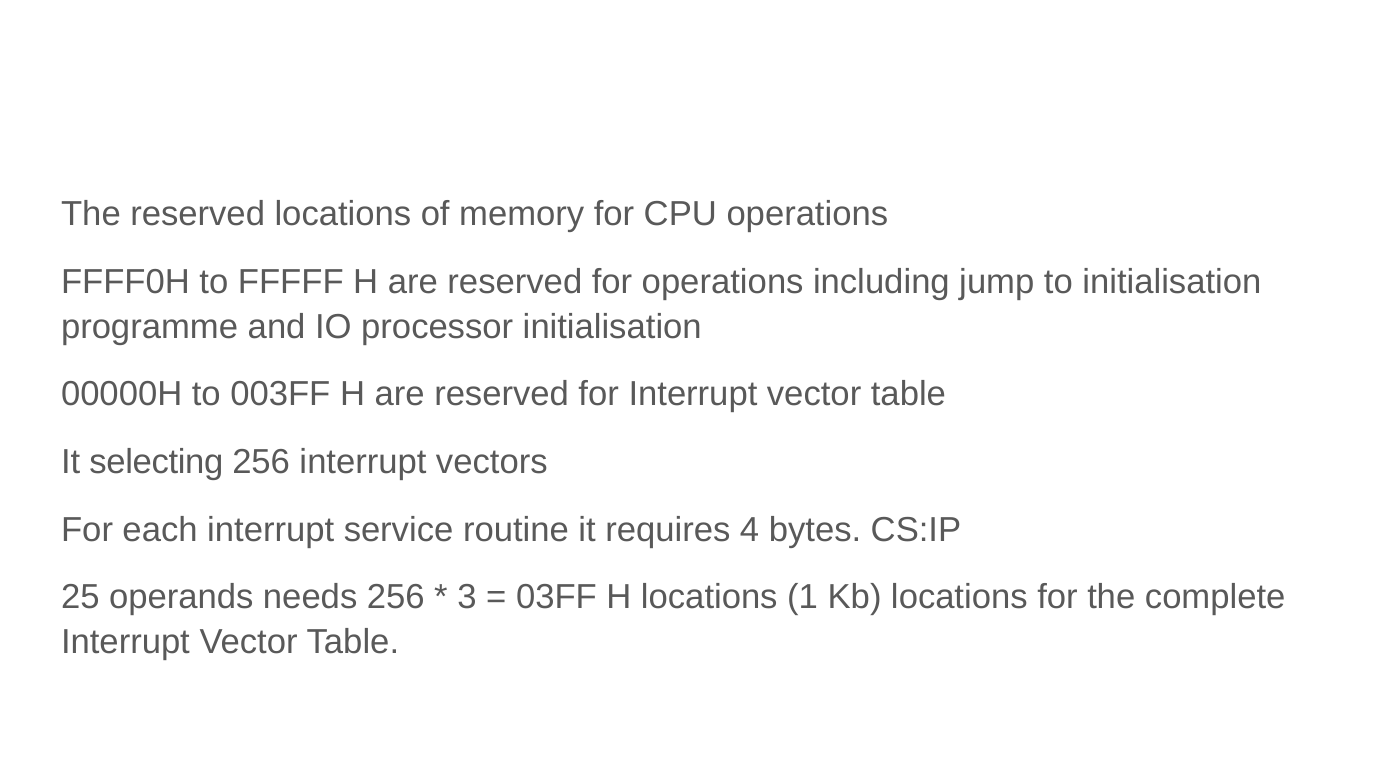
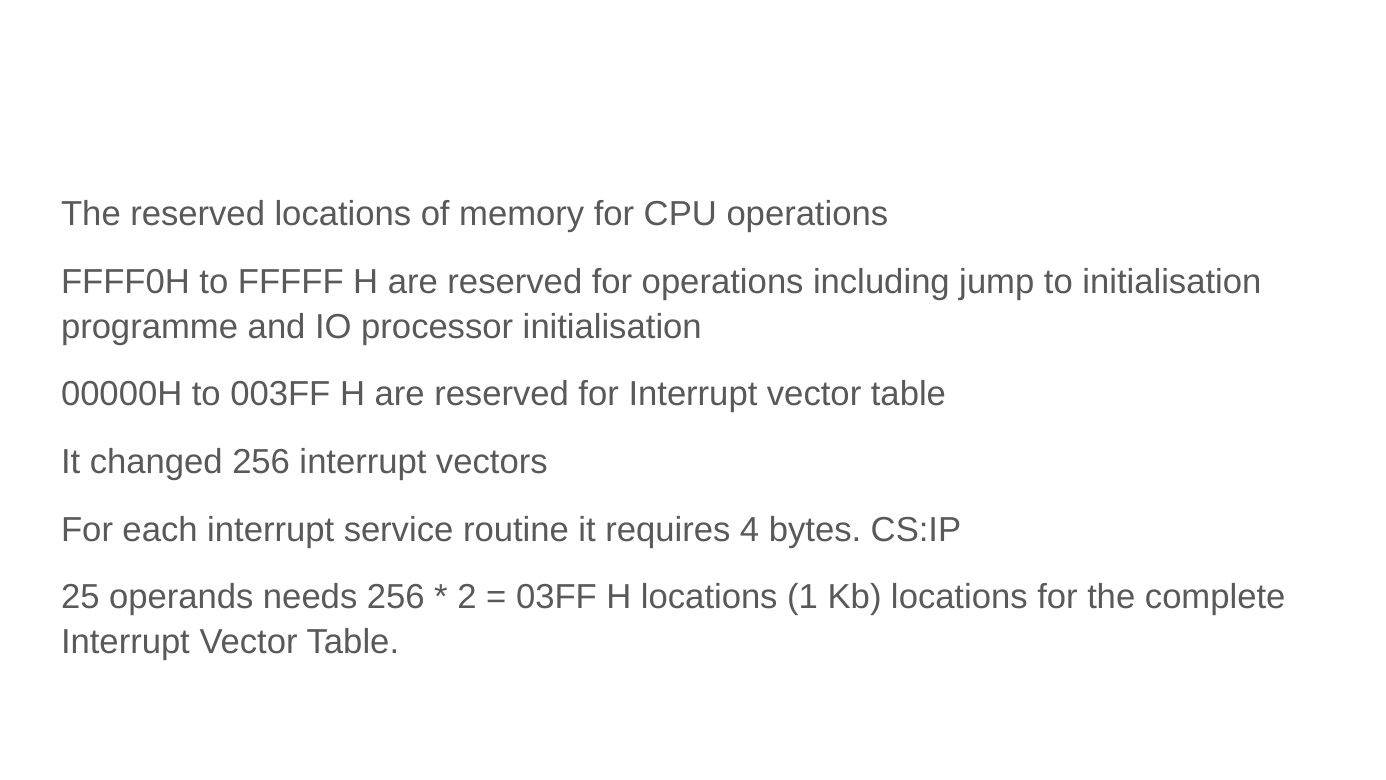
selecting: selecting -> changed (156, 462)
3: 3 -> 2 (467, 597)
